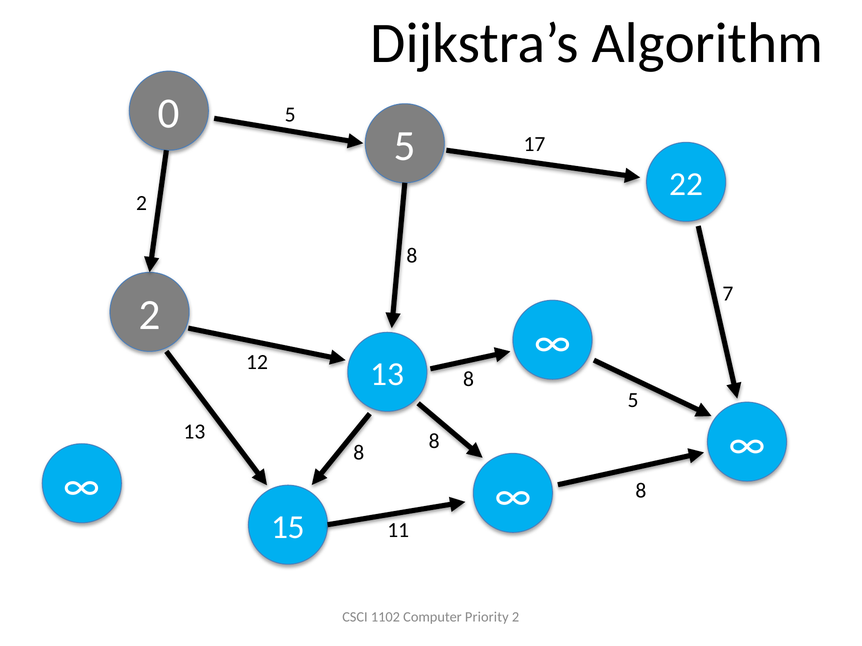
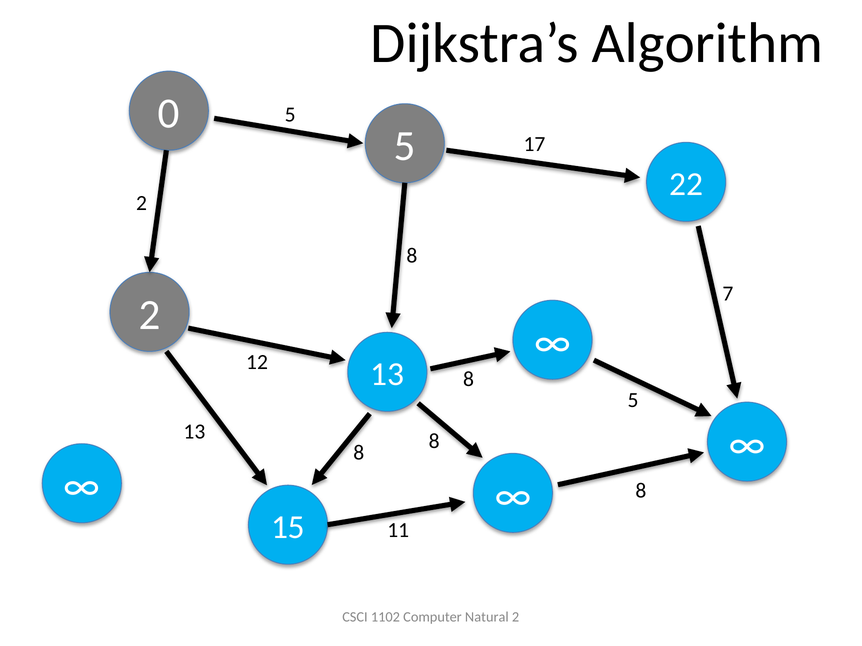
Priority: Priority -> Natural (487, 617)
